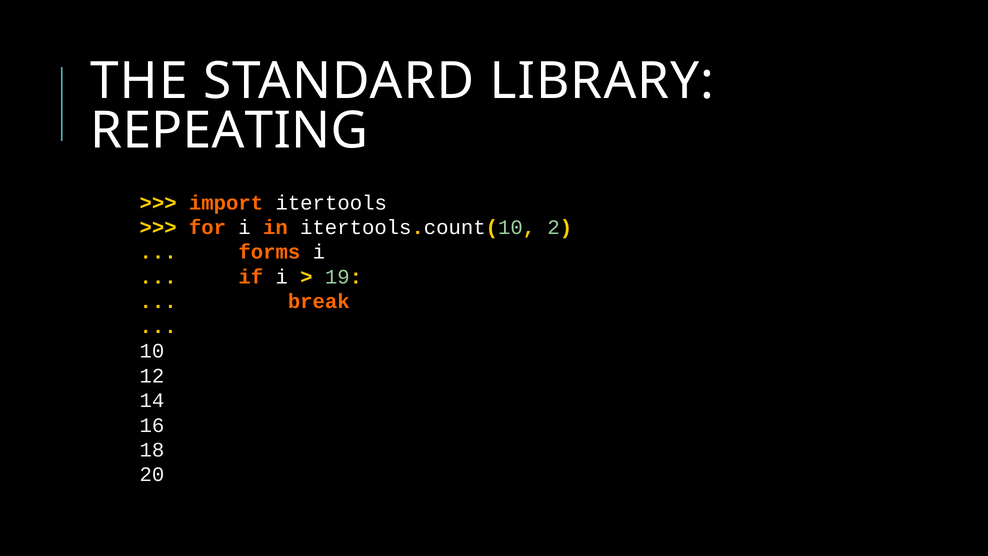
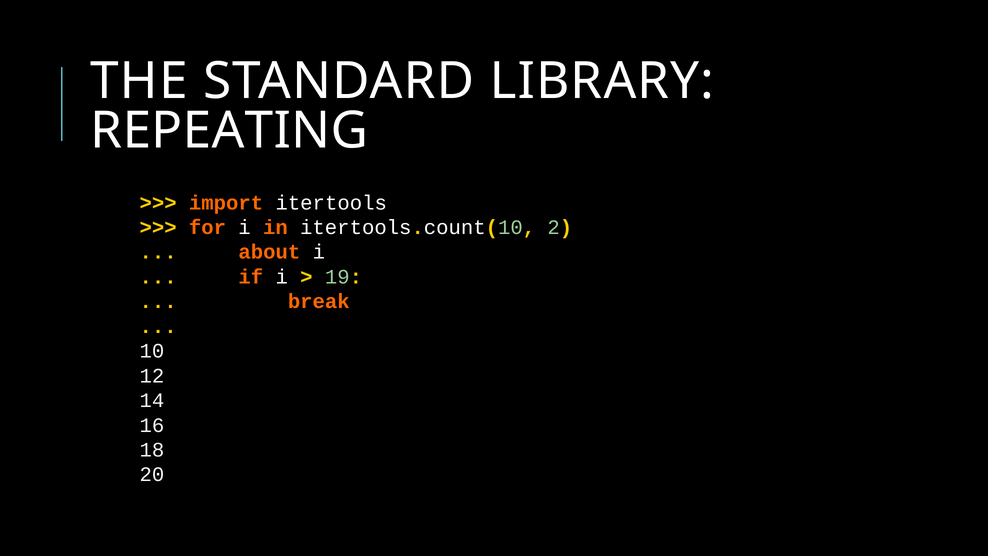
forms: forms -> about (269, 252)
